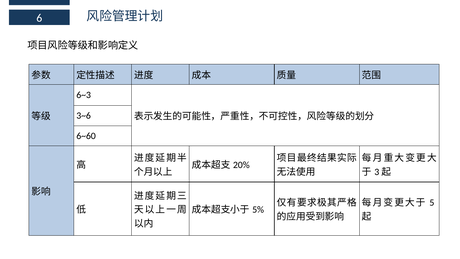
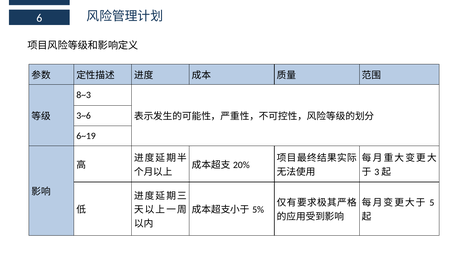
6~3: 6~3 -> 8~3 (84, 95)
6~60: 6~60 -> 6~19 (86, 136)
